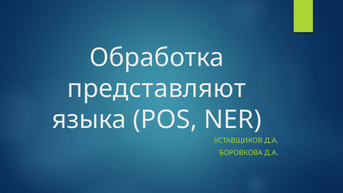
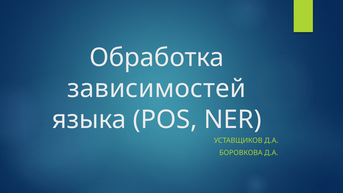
представляют: представляют -> зависимостей (156, 89)
